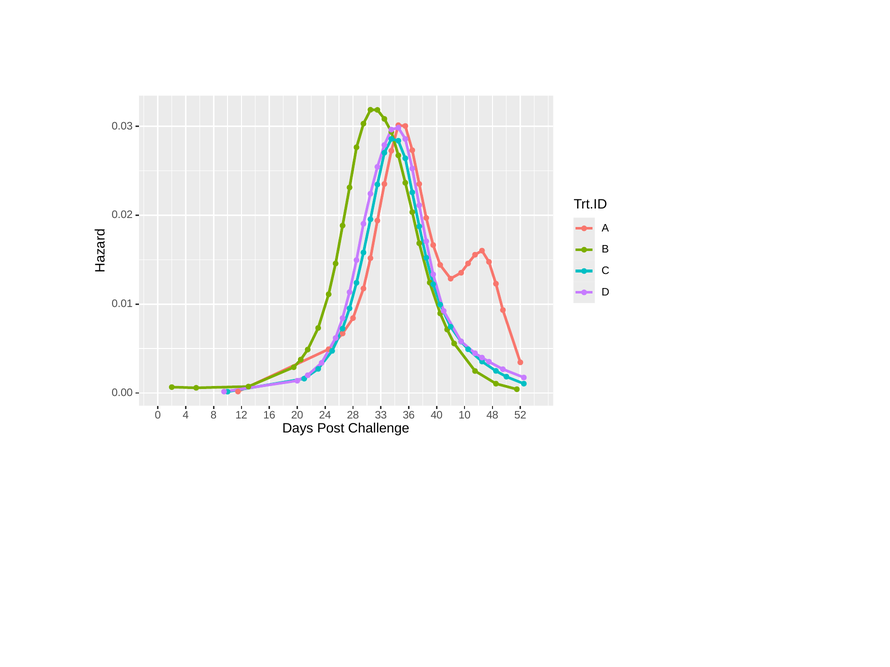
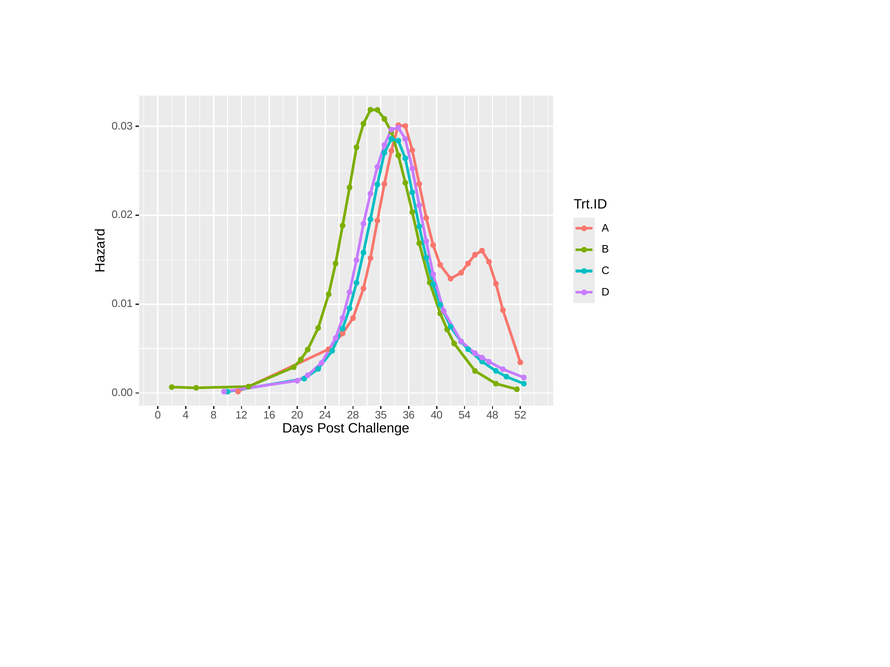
33: 33 -> 35 (381, 416)
10: 10 -> 54 (465, 416)
